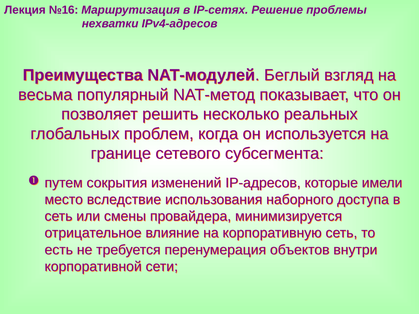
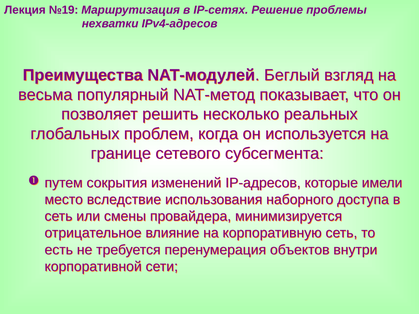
№16: №16 -> №19 (64, 10)
